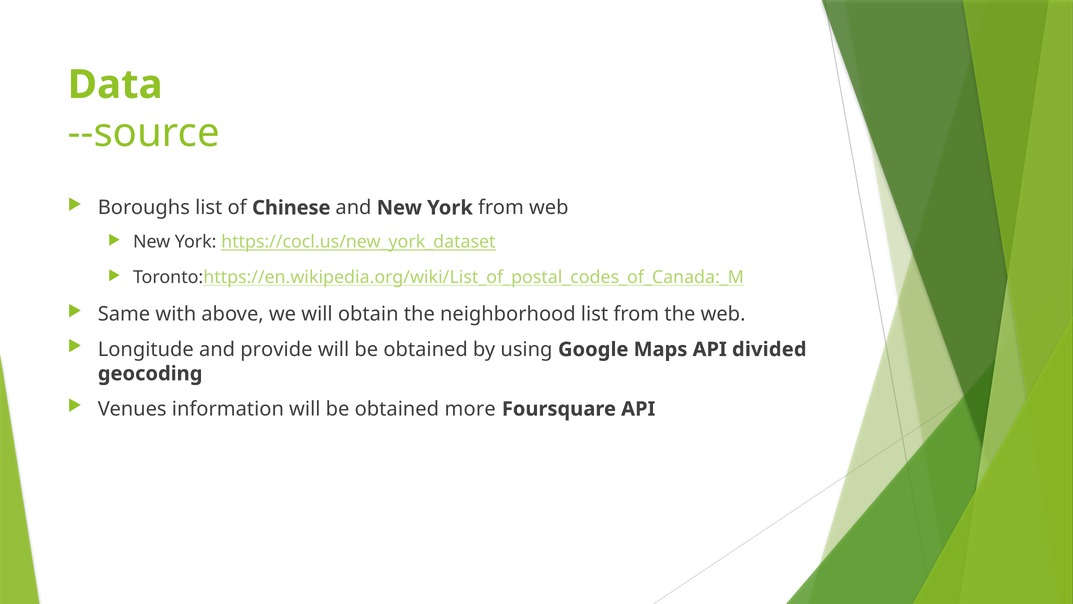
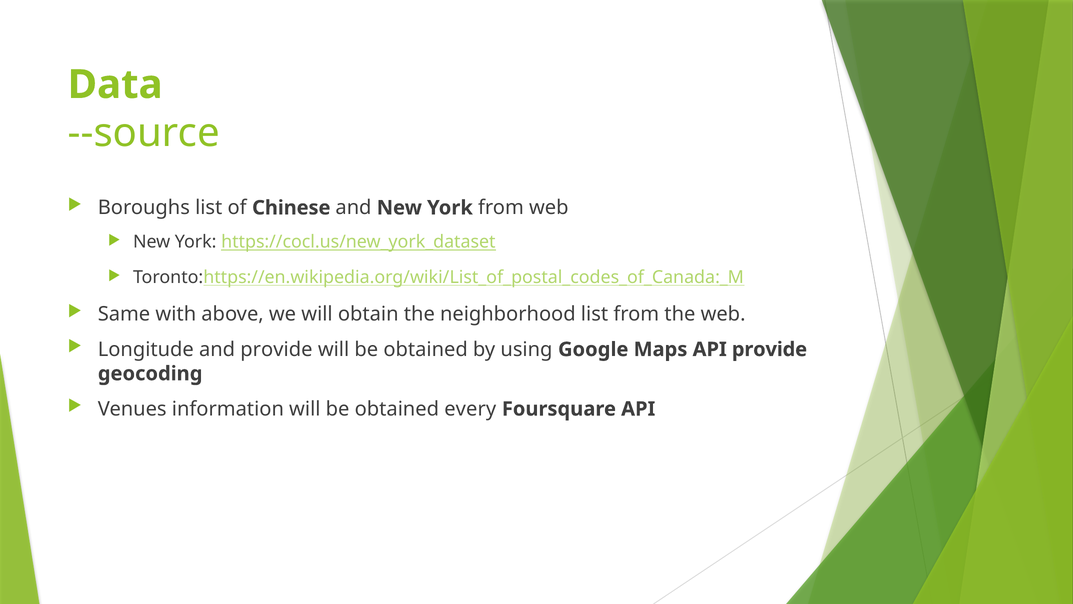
API divided: divided -> provide (769, 349)
more: more -> every (470, 409)
